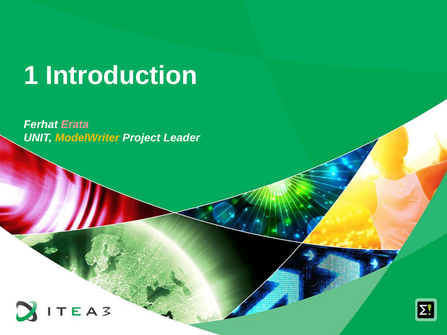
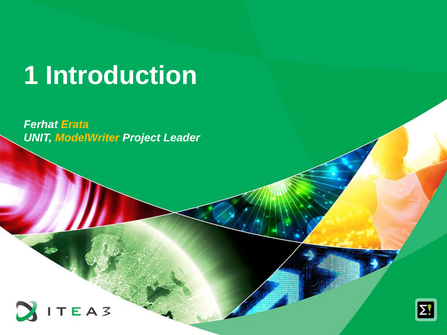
Erata colour: pink -> yellow (75, 125)
